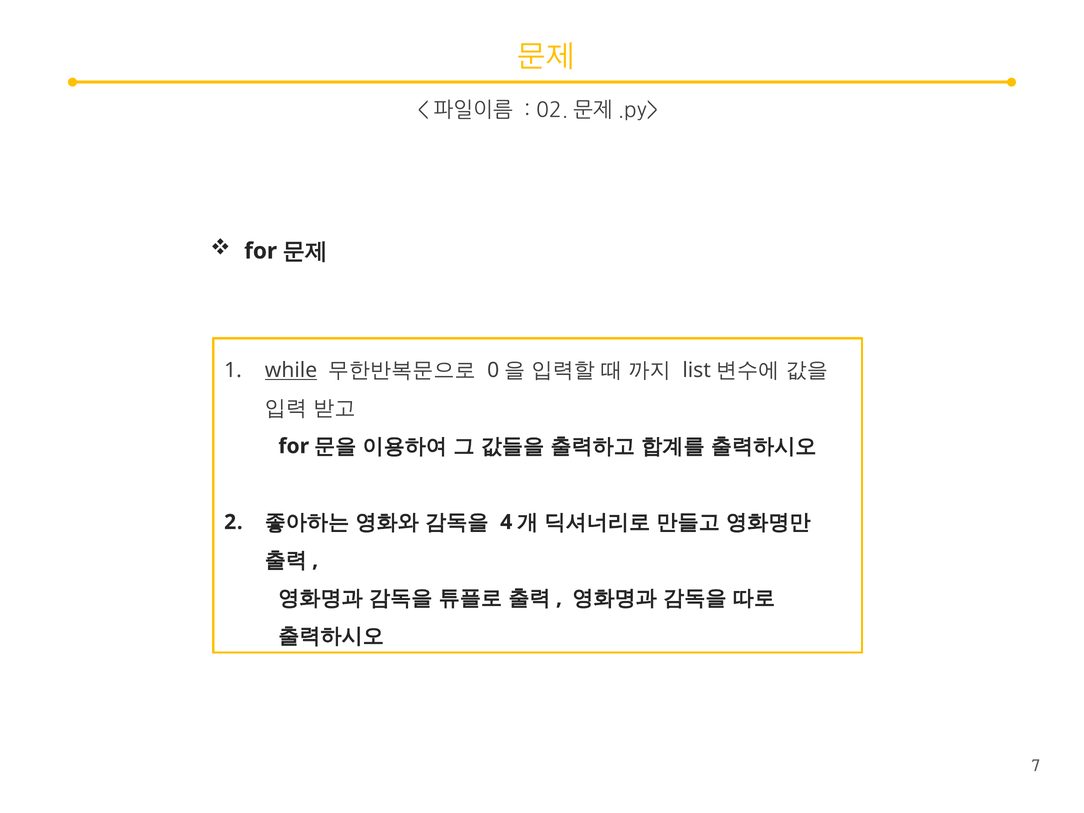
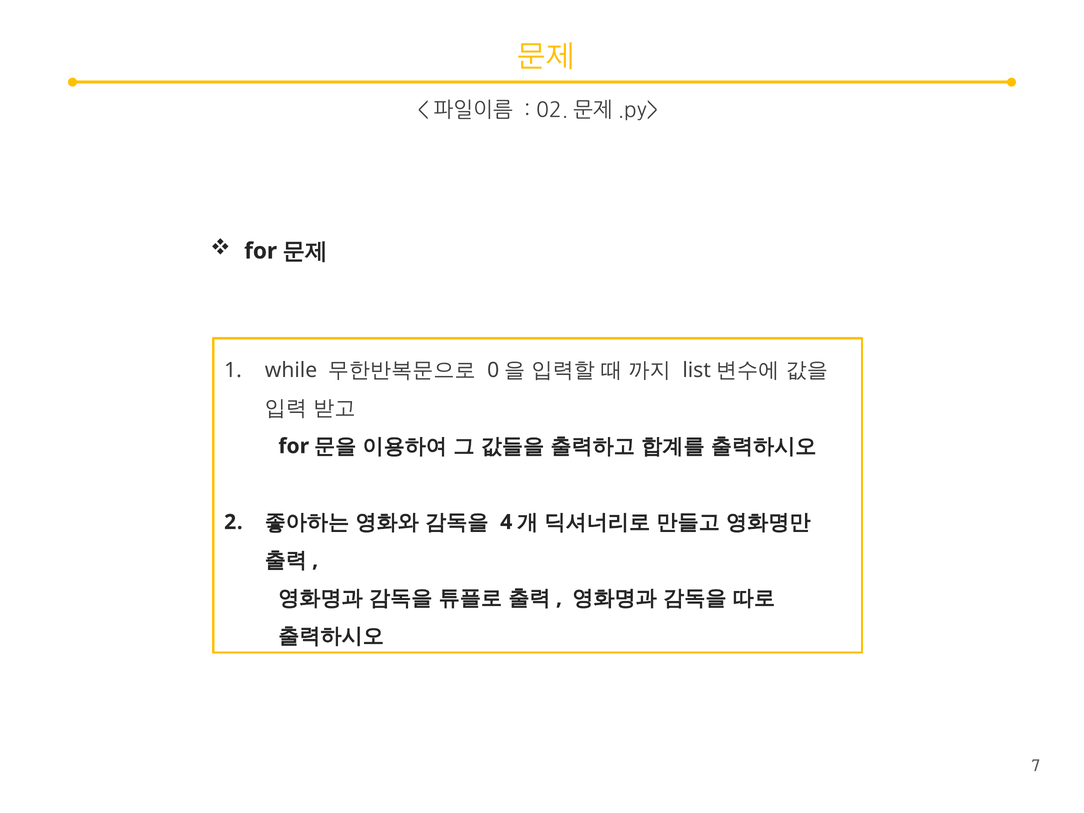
while underline: present -> none (291, 370)
